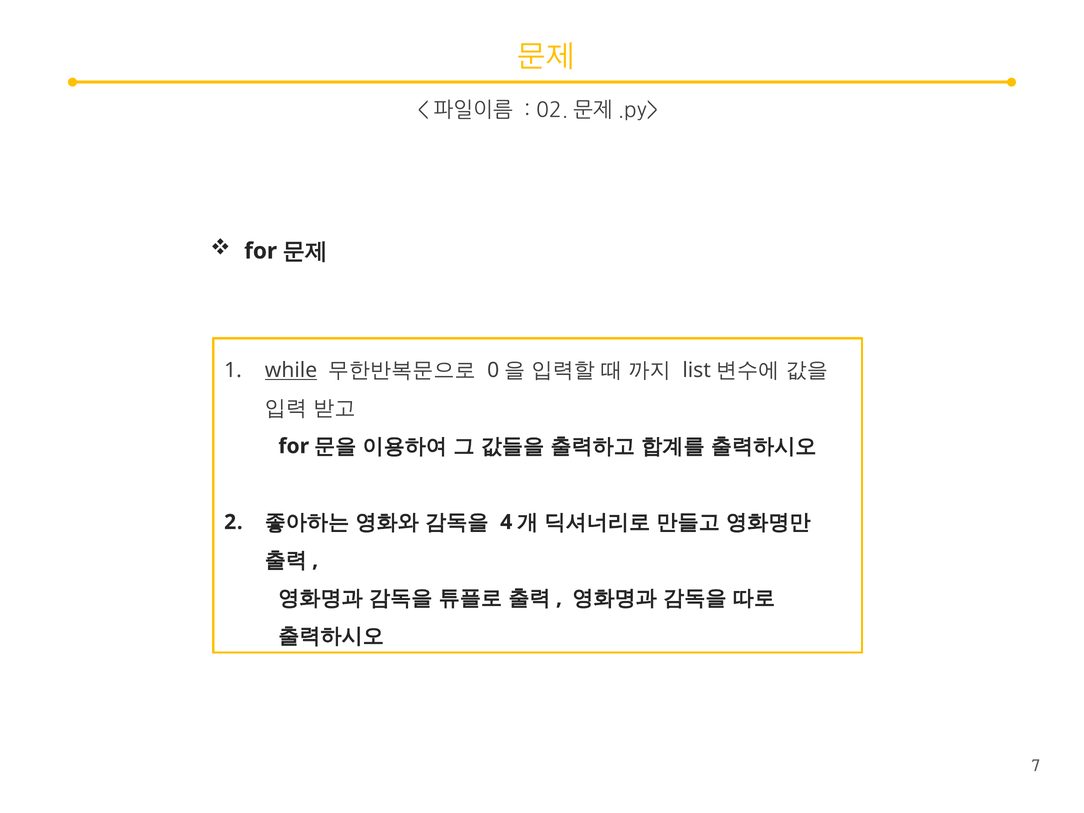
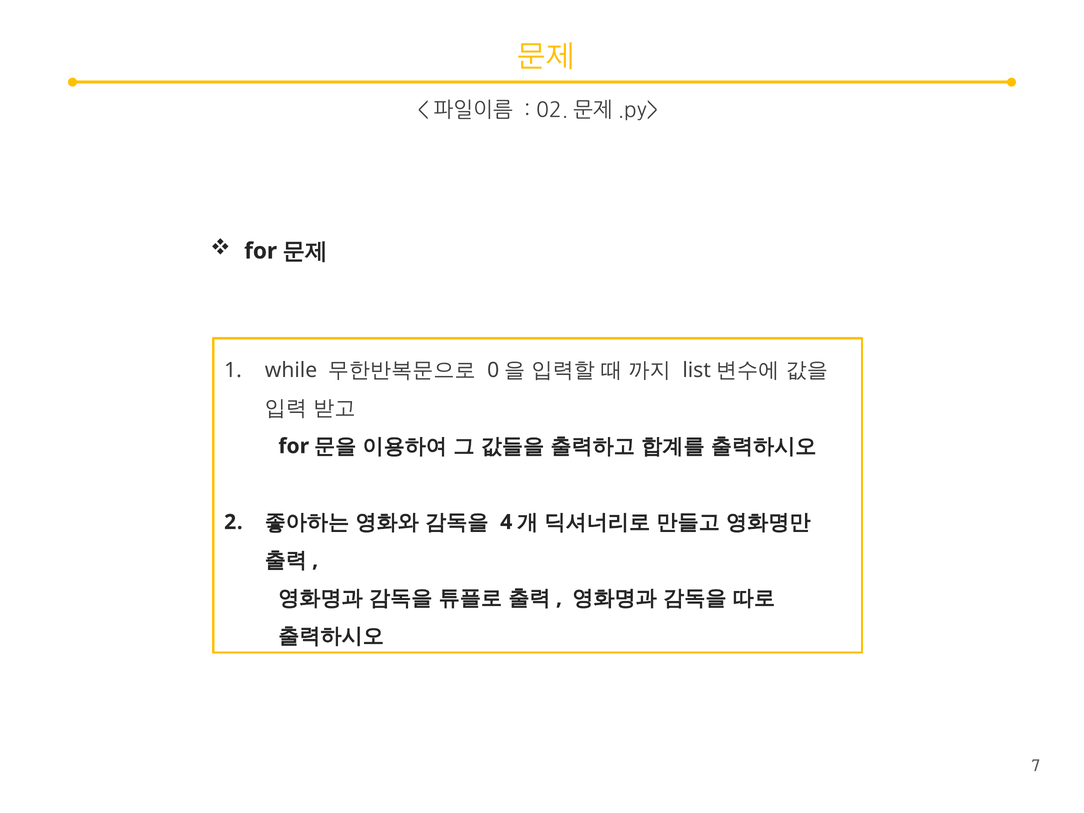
while underline: present -> none (291, 370)
